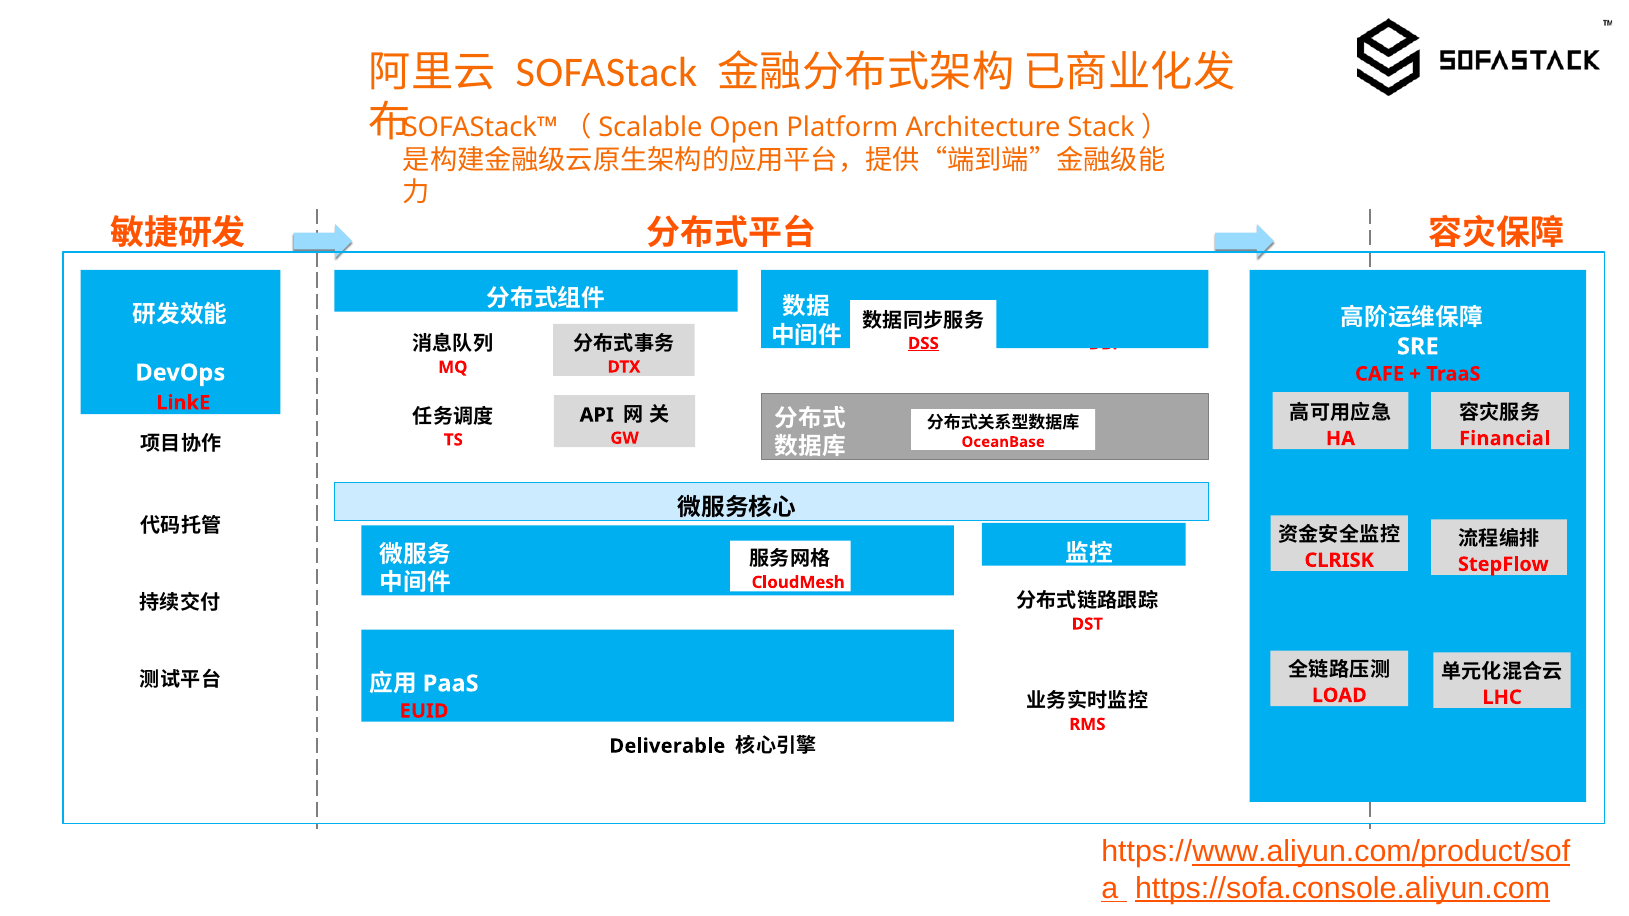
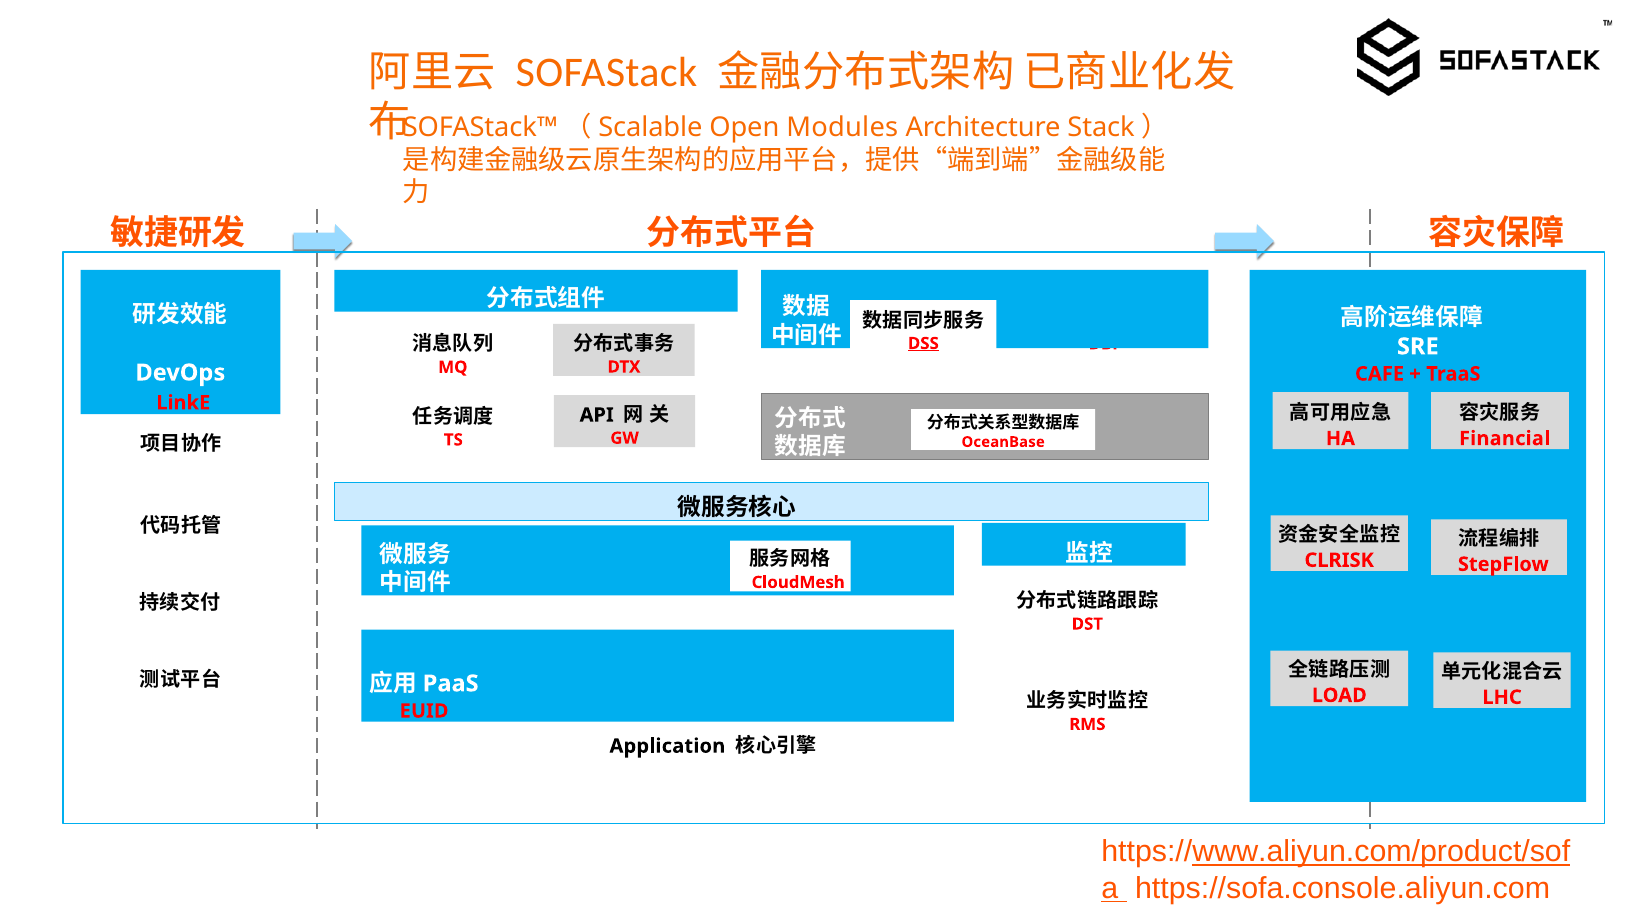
Platform: Platform -> Modules (842, 128)
Deliverable: Deliverable -> Application (667, 746)
https://sofa.console.aliyun.com underline: present -> none (1343, 889)
